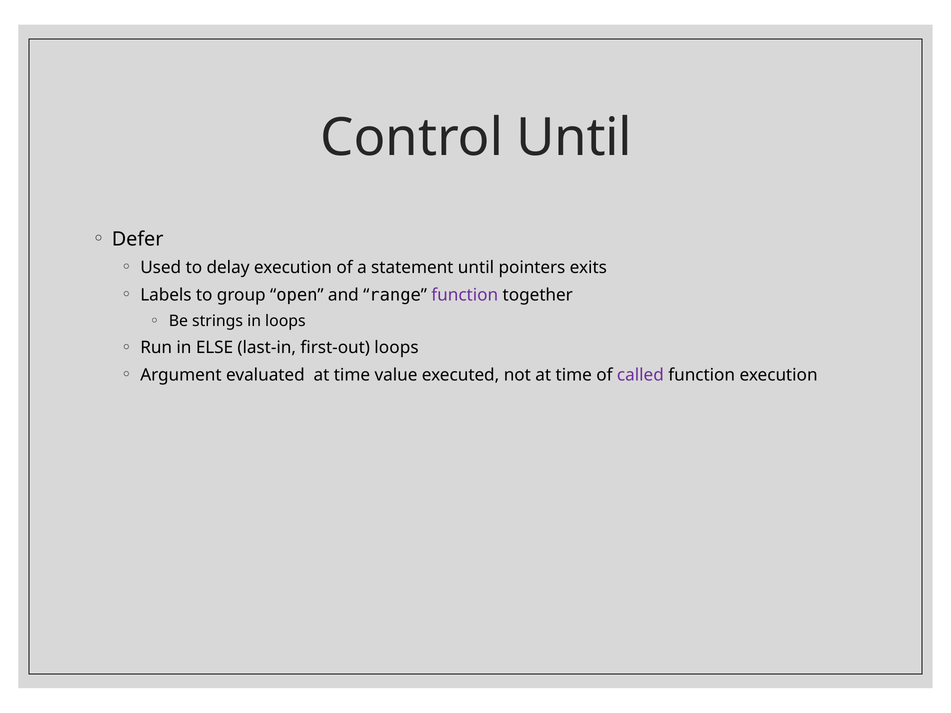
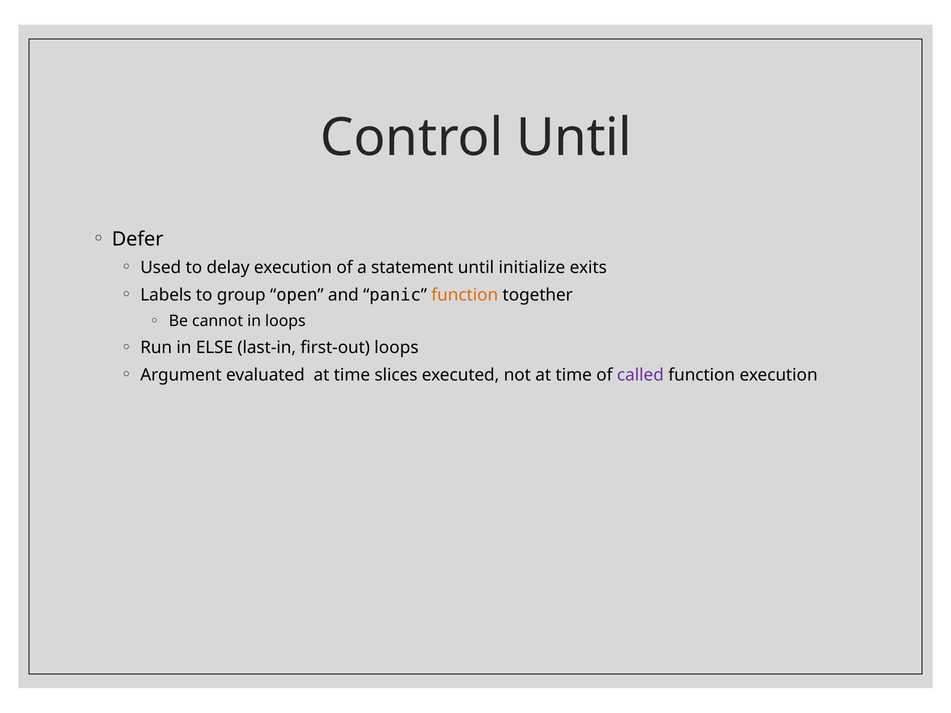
pointers: pointers -> initialize (532, 268)
range: range -> panic (395, 295)
function colour: purple -> orange (465, 295)
strings: strings -> cannot (218, 321)
value: value -> slices (396, 375)
